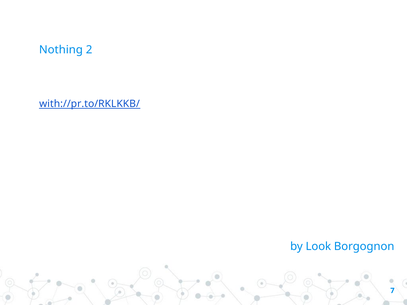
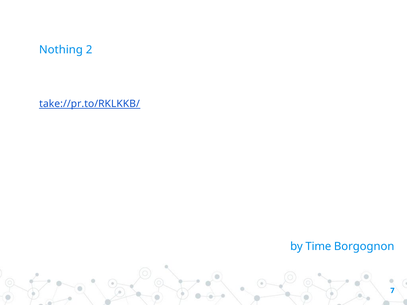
with://pr.to/RKLKKB/: with://pr.to/RKLKKB/ -> take://pr.to/RKLKKB/ (90, 104)
Look: Look -> Time (318, 247)
